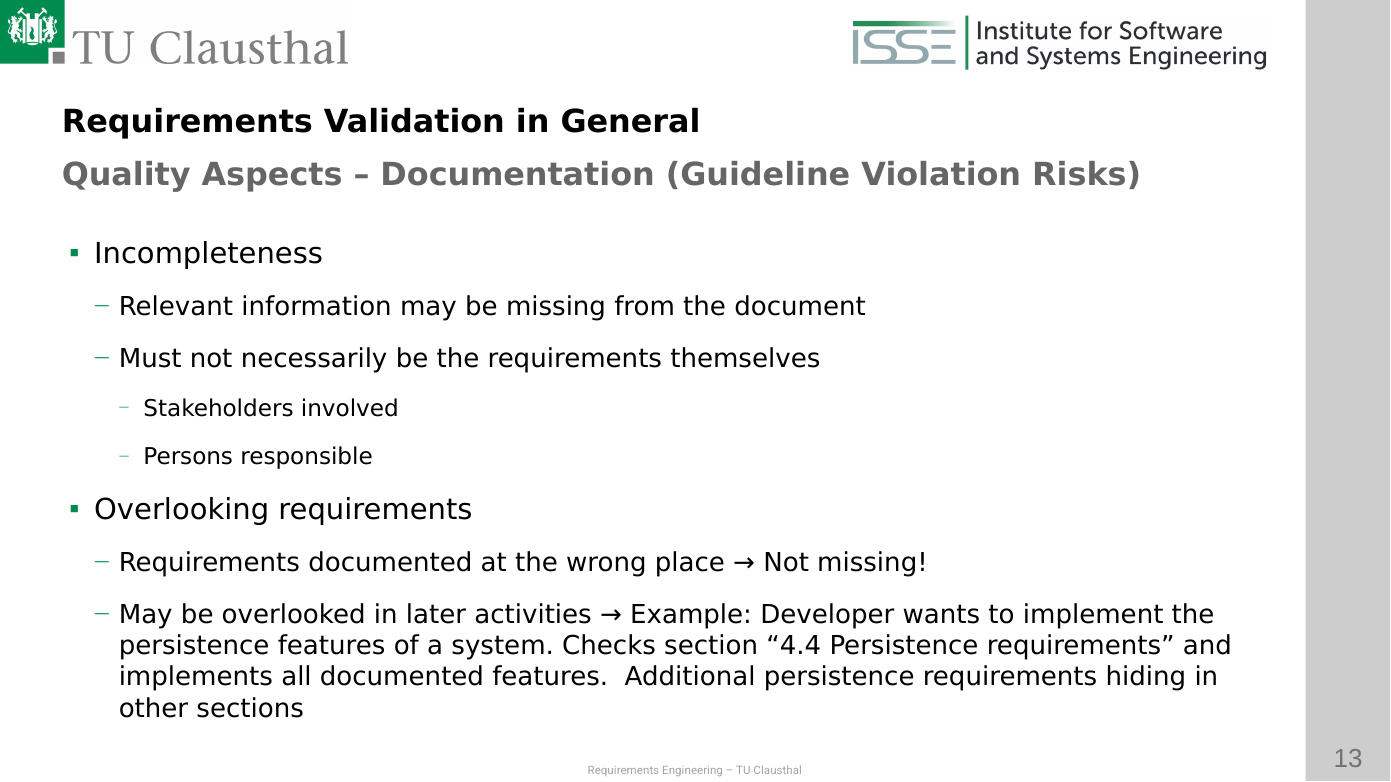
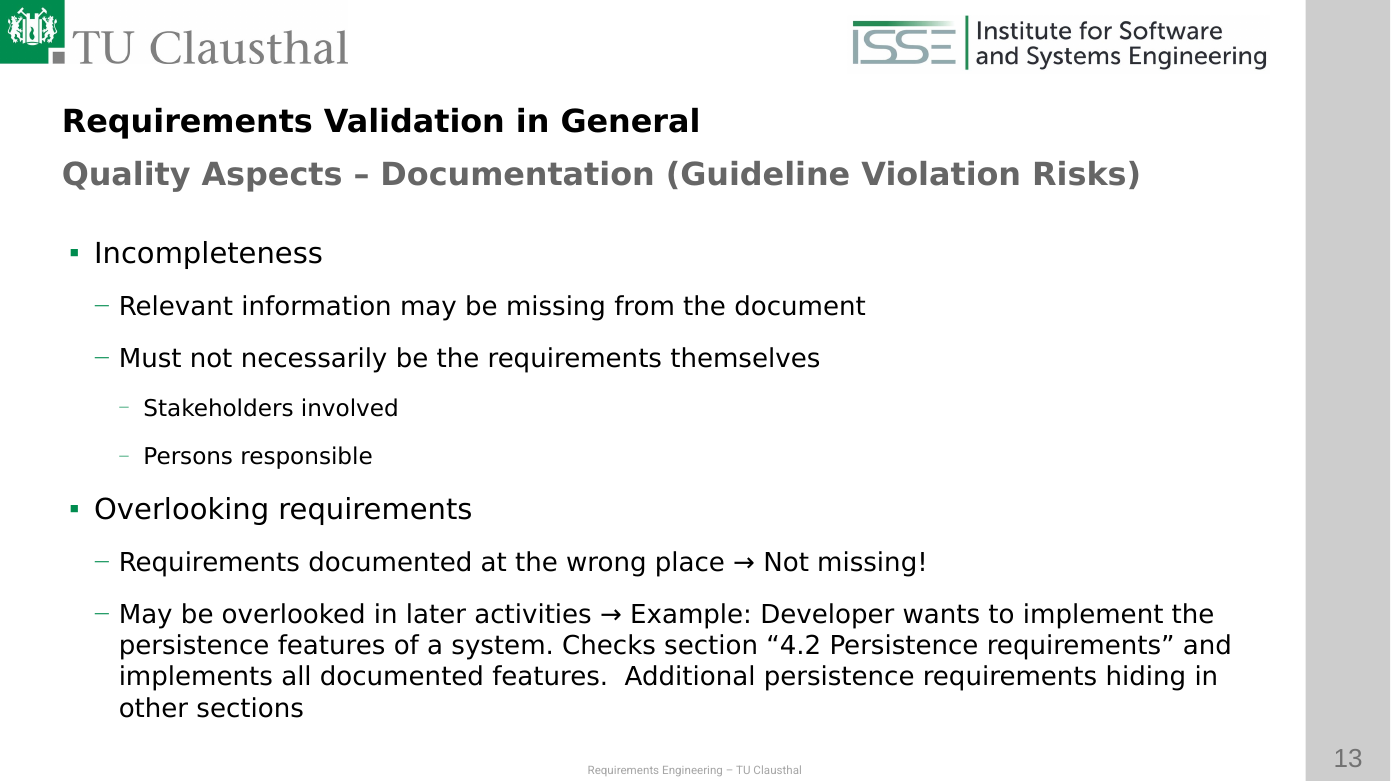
4.4: 4.4 -> 4.2 (794, 646)
